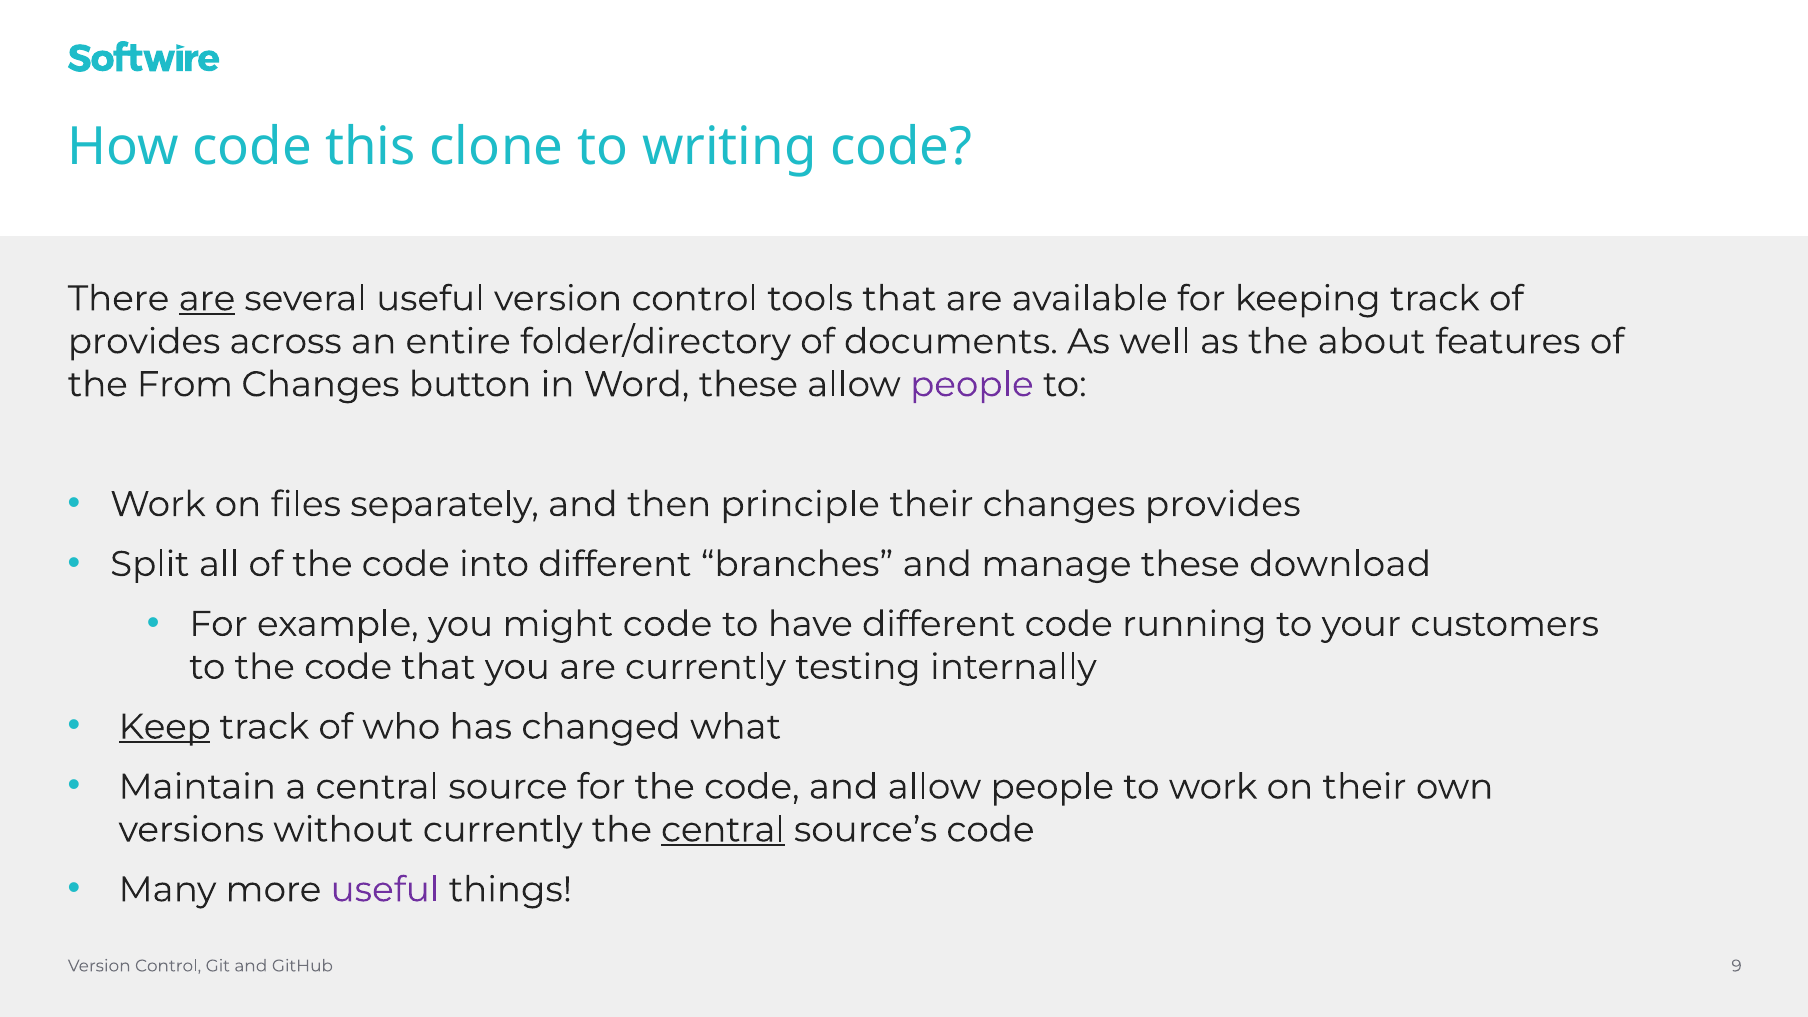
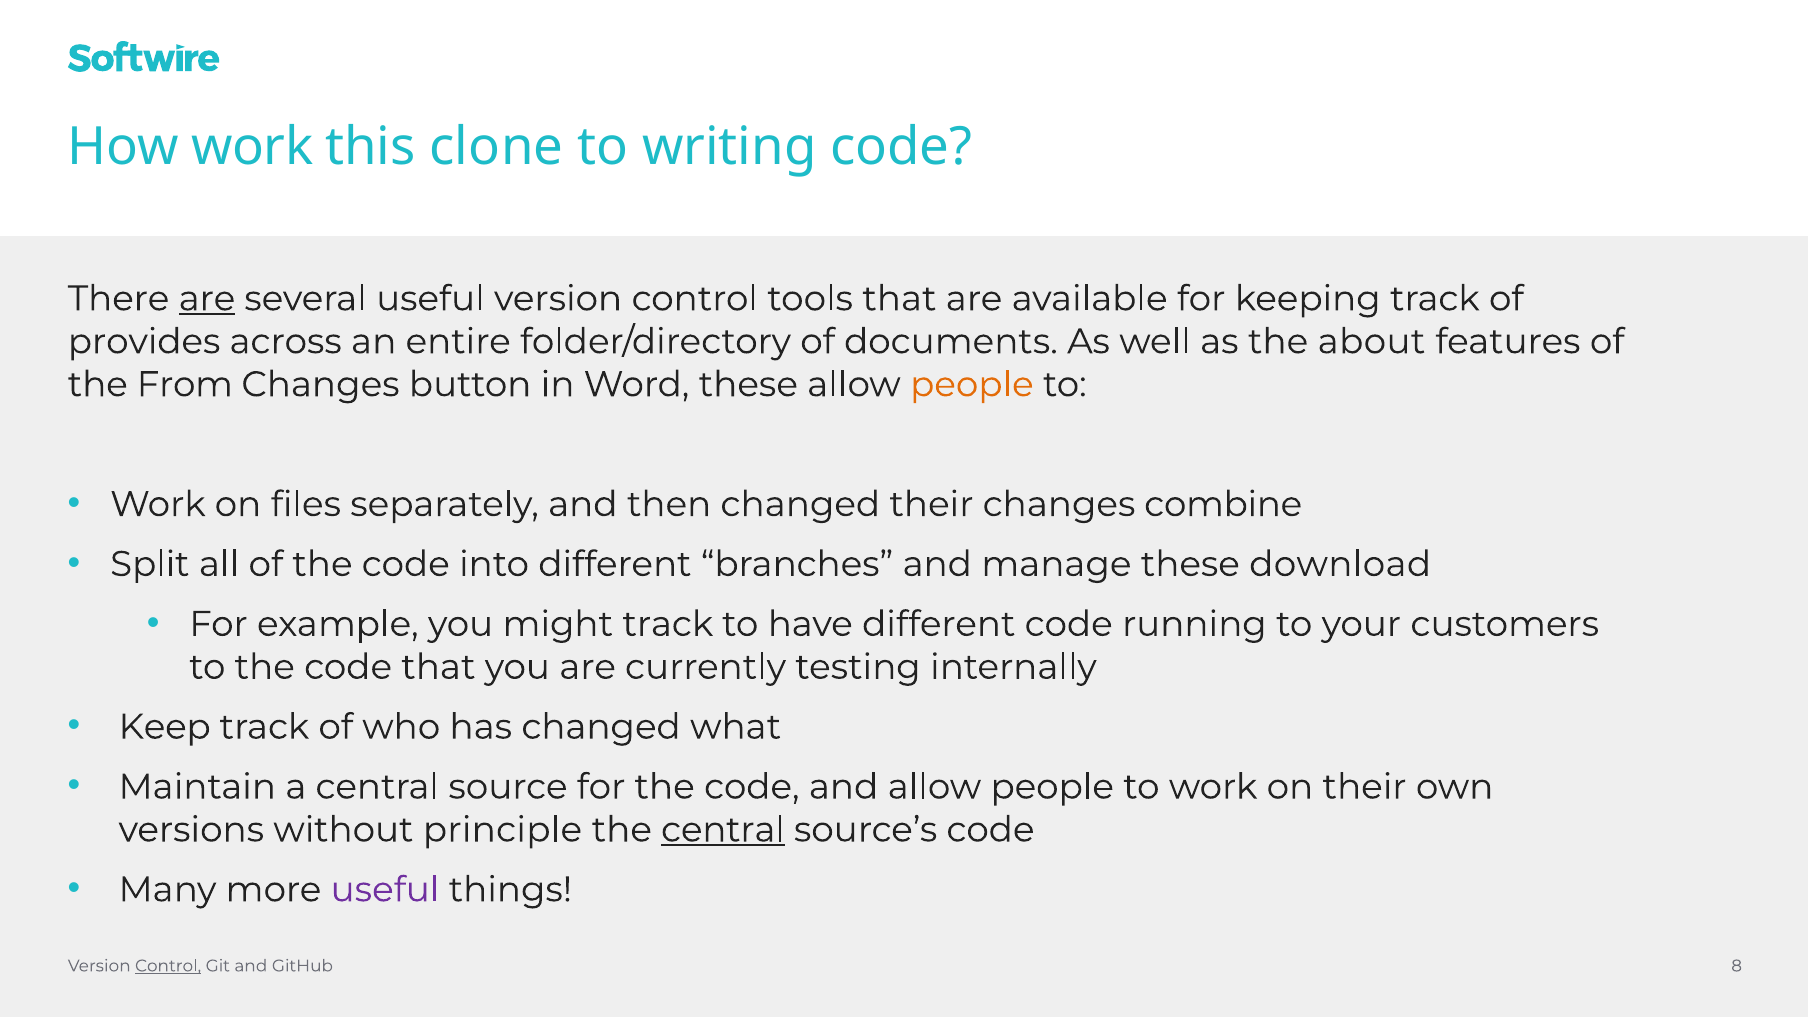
How code: code -> work (252, 147)
people colour: purple -> orange (972, 384)
then principle: principle -> changed (800, 504)
changes provides: provides -> combine (1223, 504)
might code: code -> track (668, 624)
Keep underline: present -> none (165, 727)
without currently: currently -> principle (502, 830)
Control underline: none -> present (168, 966)
9: 9 -> 8 (1737, 966)
